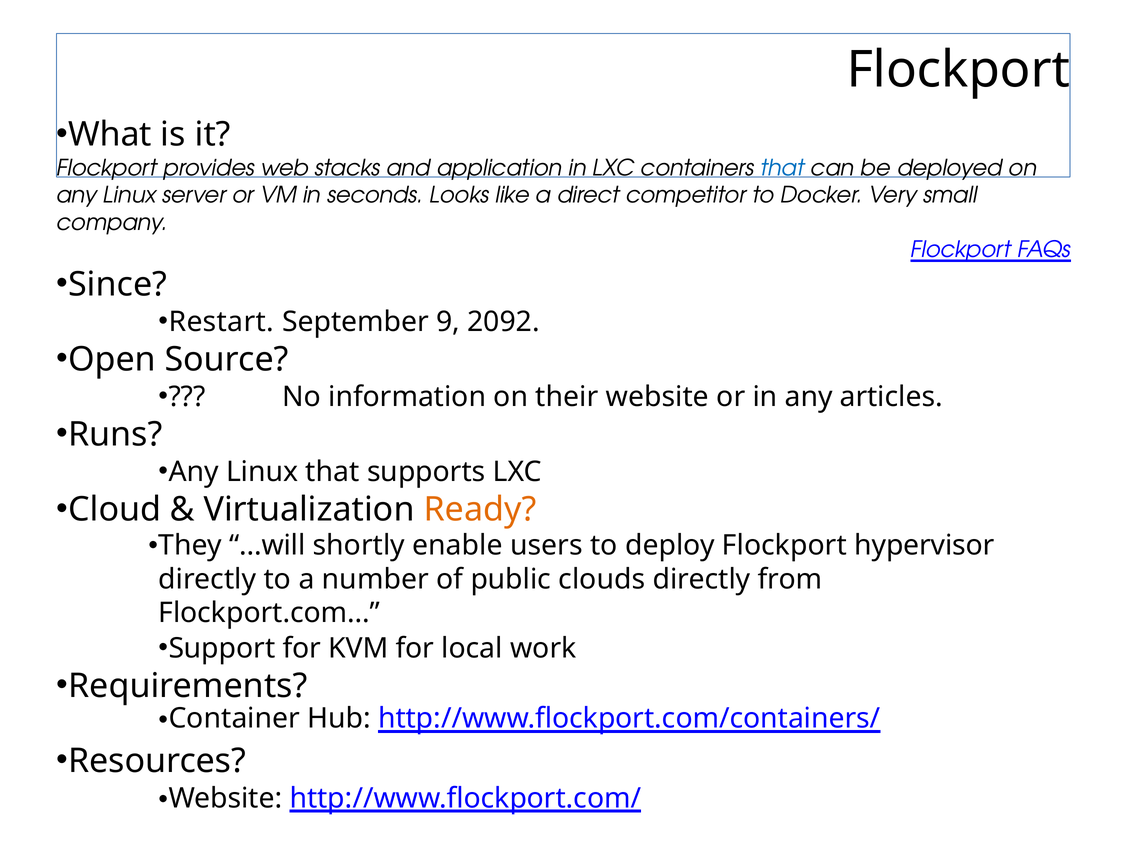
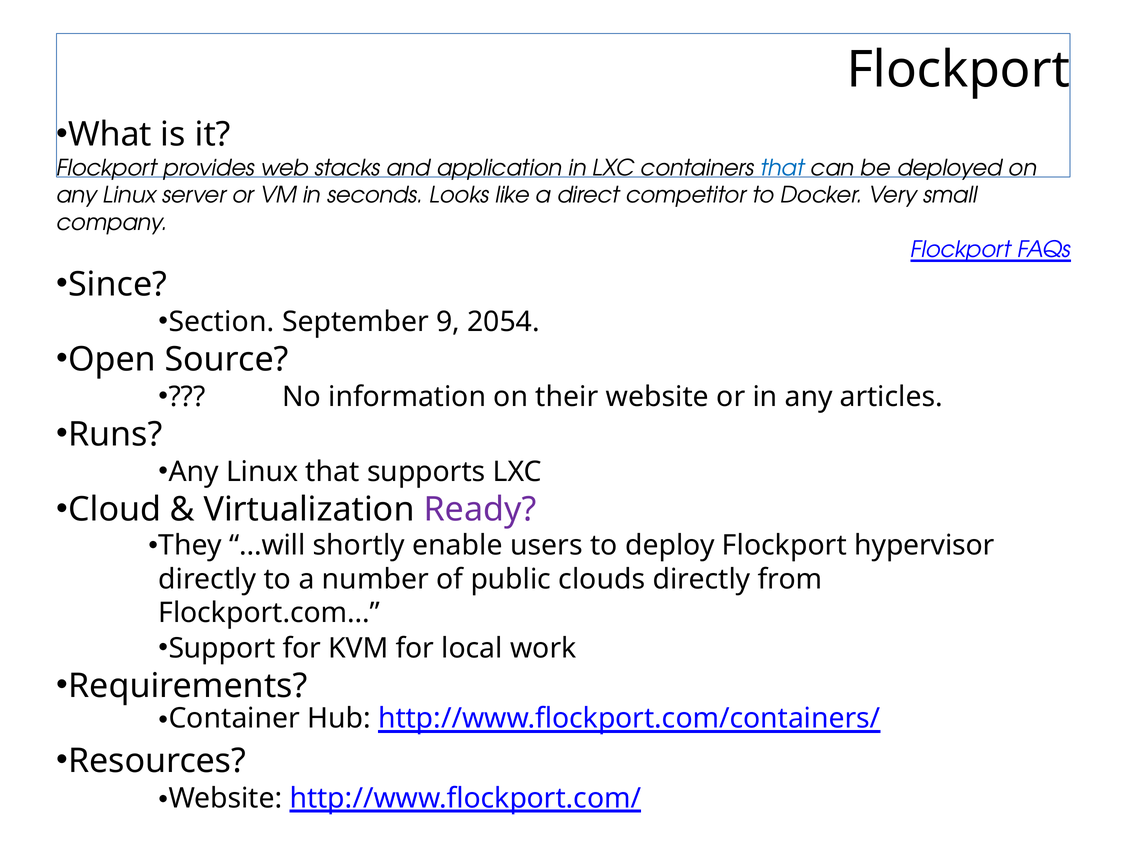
Restart: Restart -> Section (221, 322)
2092: 2092 -> 2054 (503, 322)
Ready colour: orange -> purple (480, 510)
